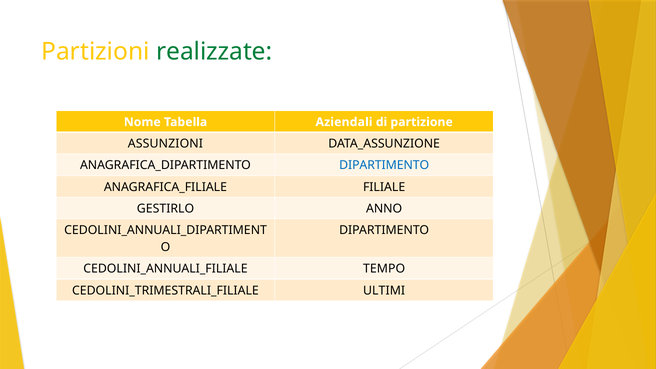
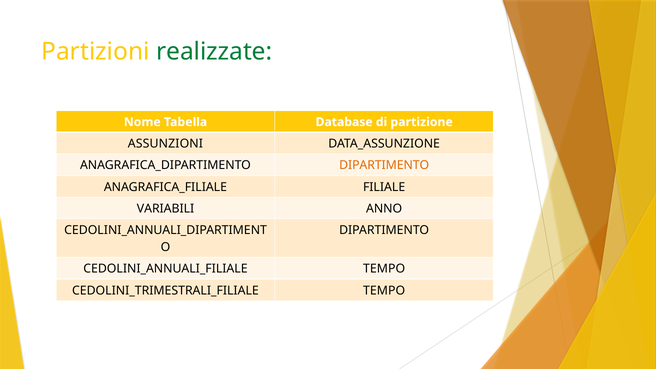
Aziendali: Aziendali -> Database (344, 122)
DIPARTIMENTO colour: blue -> orange (384, 165)
GESTIRLO: GESTIRLO -> VARIABILI (166, 209)
ULTIMI: ULTIMI -> TEMPO (384, 291)
